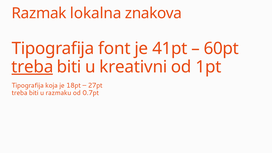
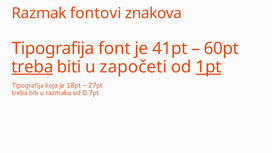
lokalna: lokalna -> fontovi (96, 13)
kreativni: kreativni -> započeti (133, 67)
1pt underline: none -> present (208, 67)
